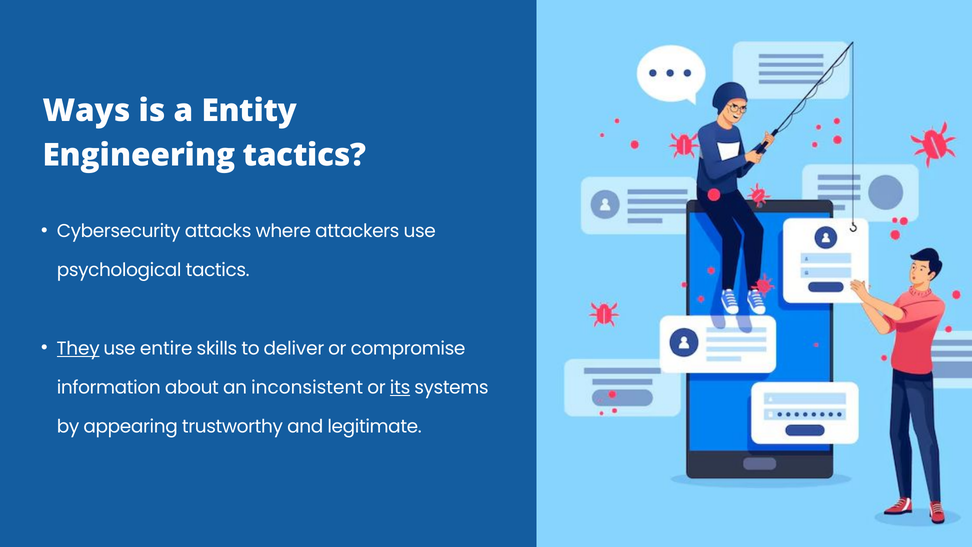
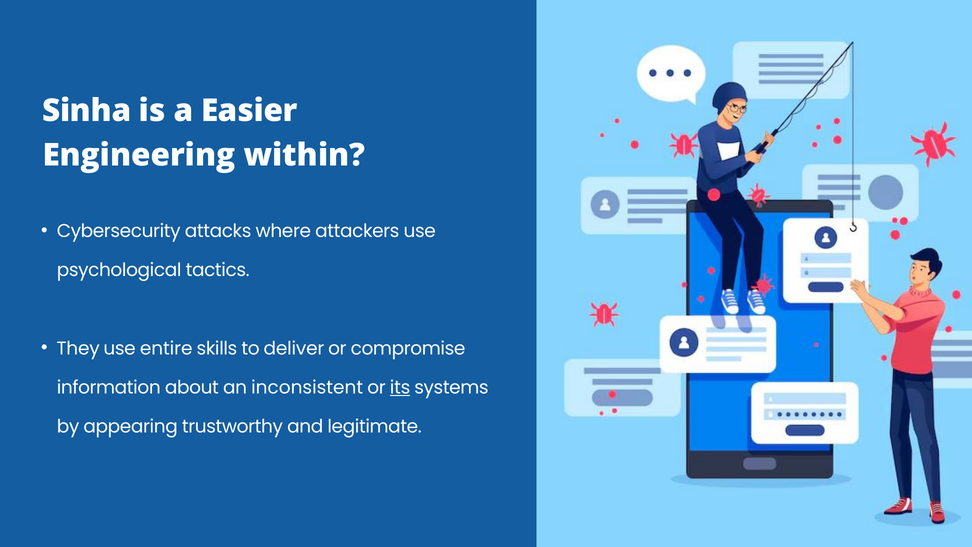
Ways: Ways -> Sinha (87, 111)
Entity: Entity -> Easier (249, 111)
Engineering tactics: tactics -> within (304, 155)
They underline: present -> none (78, 348)
